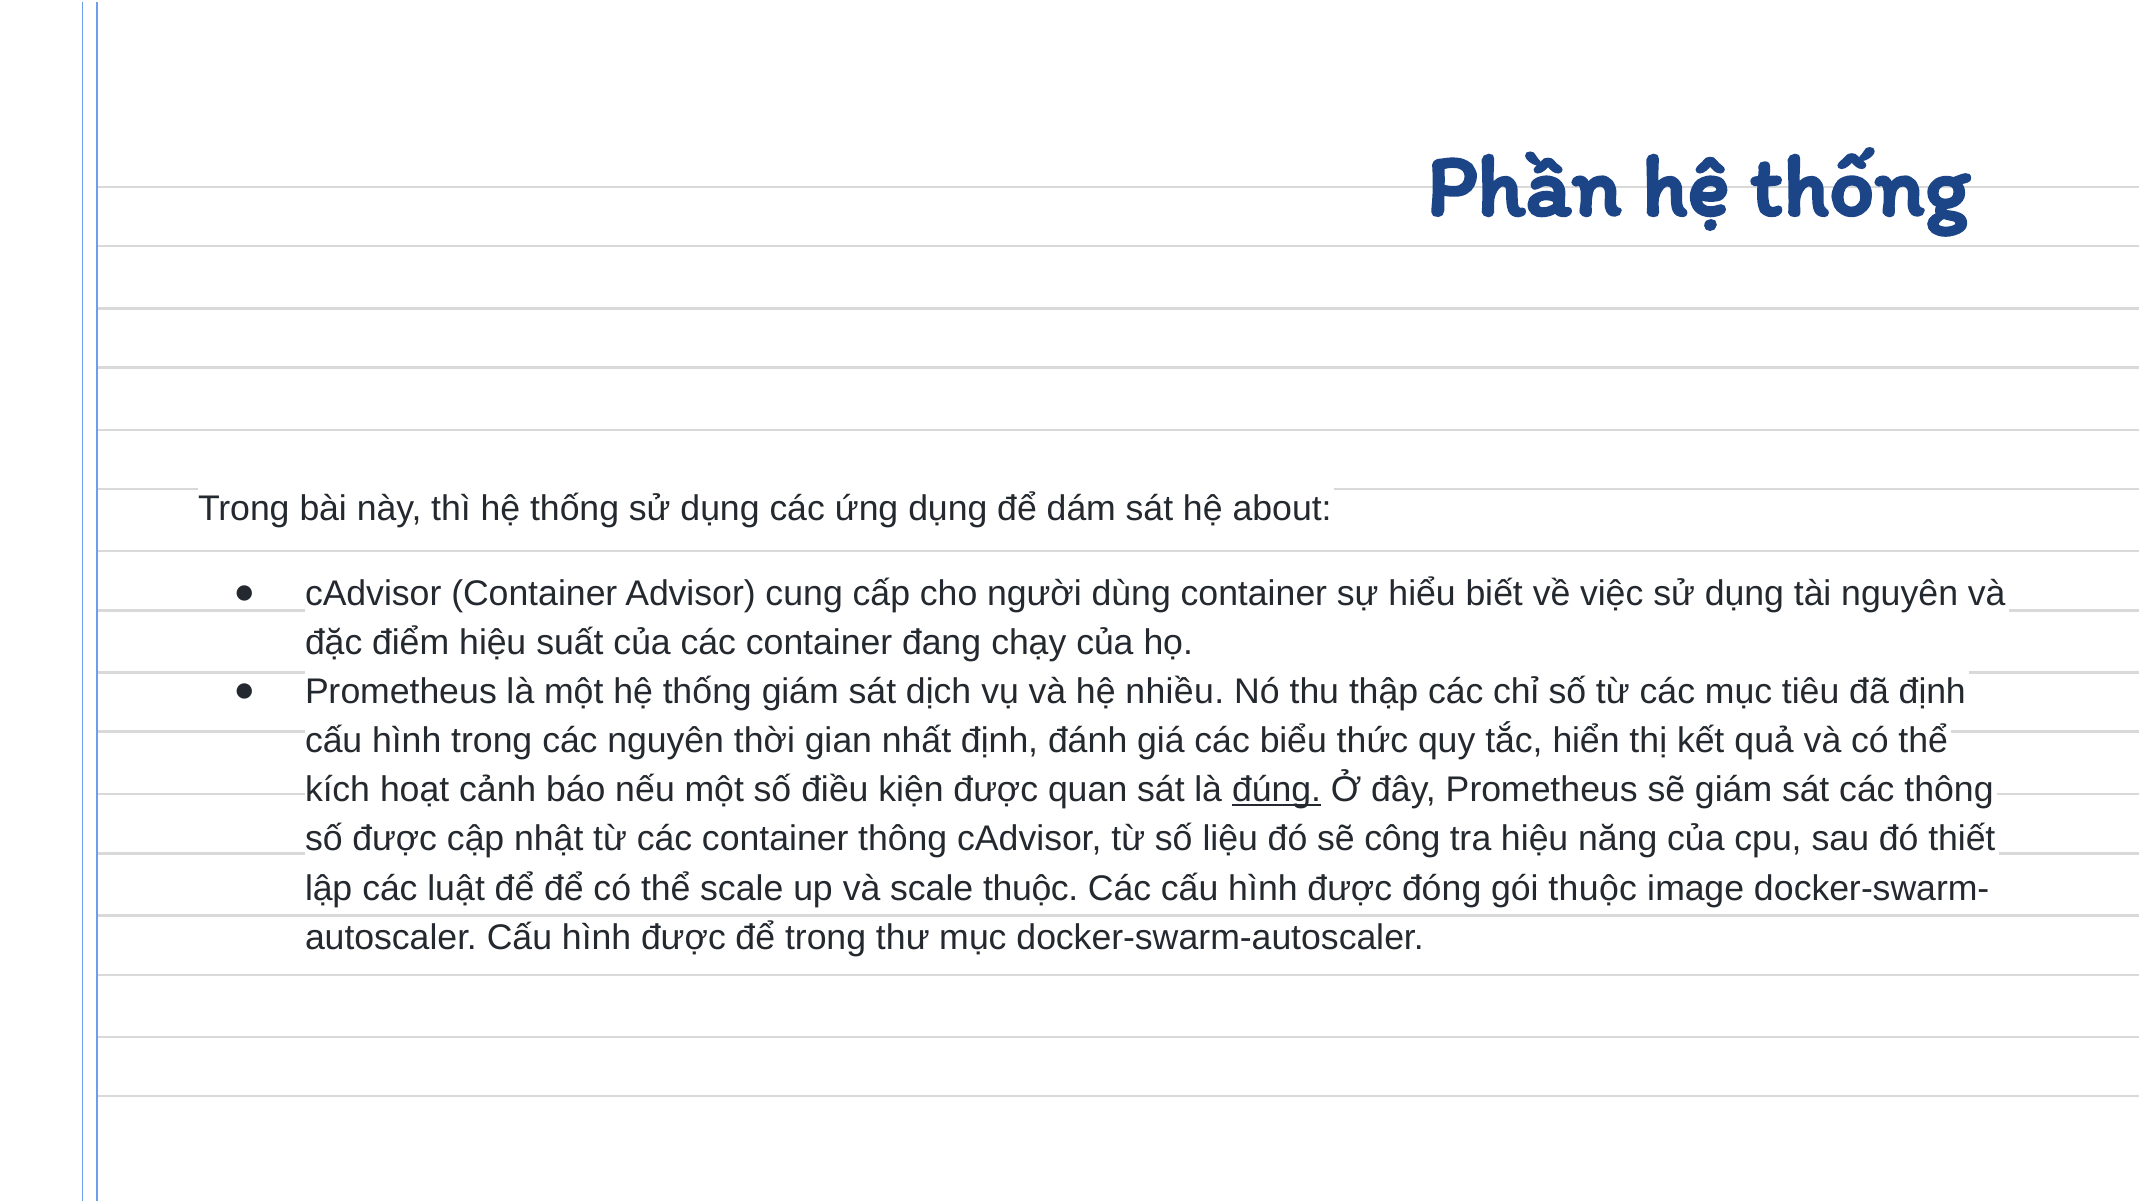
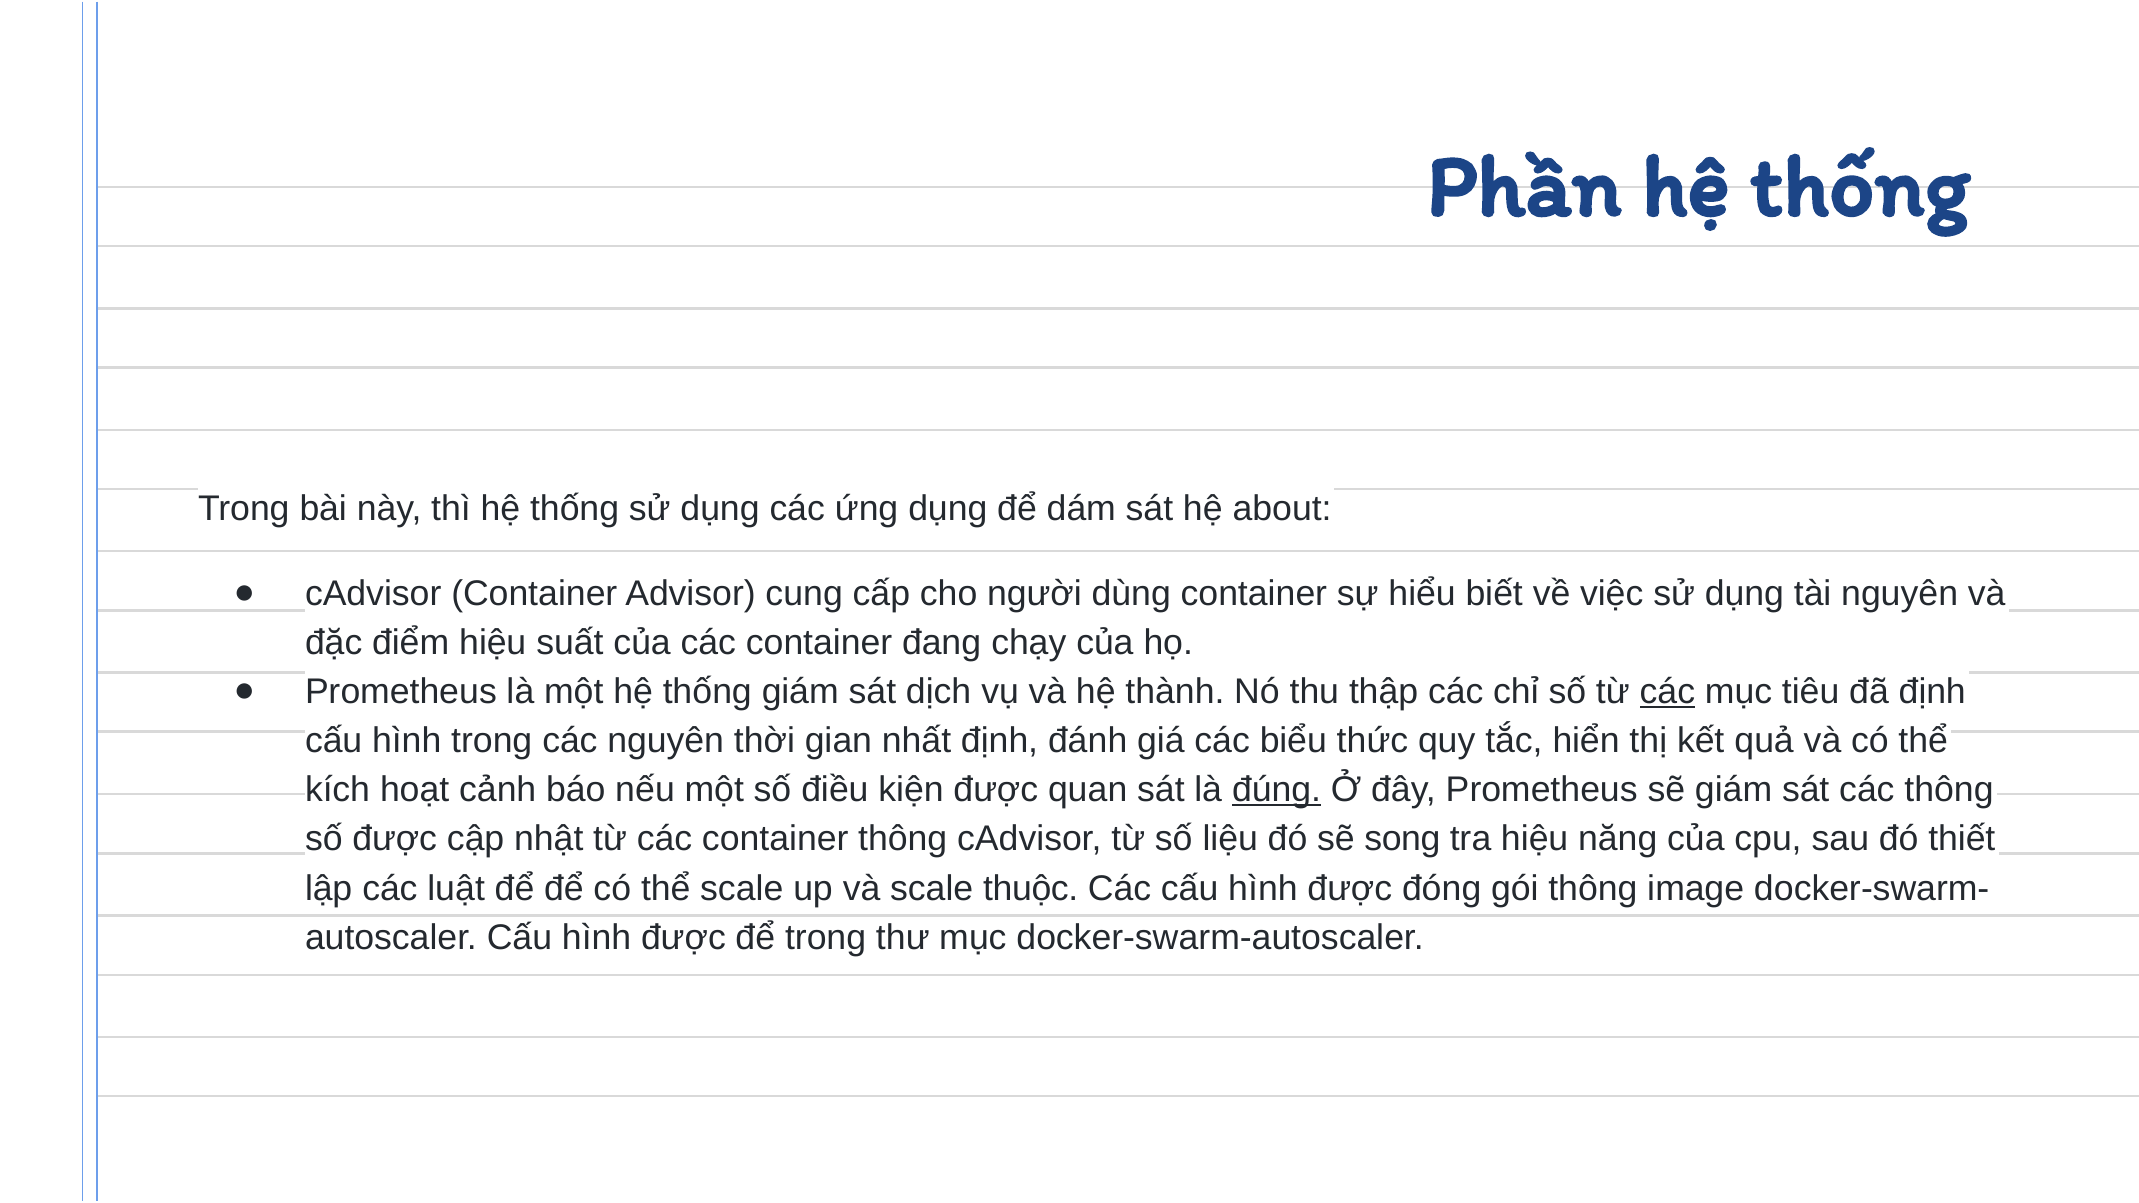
nhiều: nhiều -> thành (1175, 692)
các underline: none -> present (1667, 692)
công: công -> song (1402, 839)
gói thuộc: thuộc -> thông (1593, 888)
